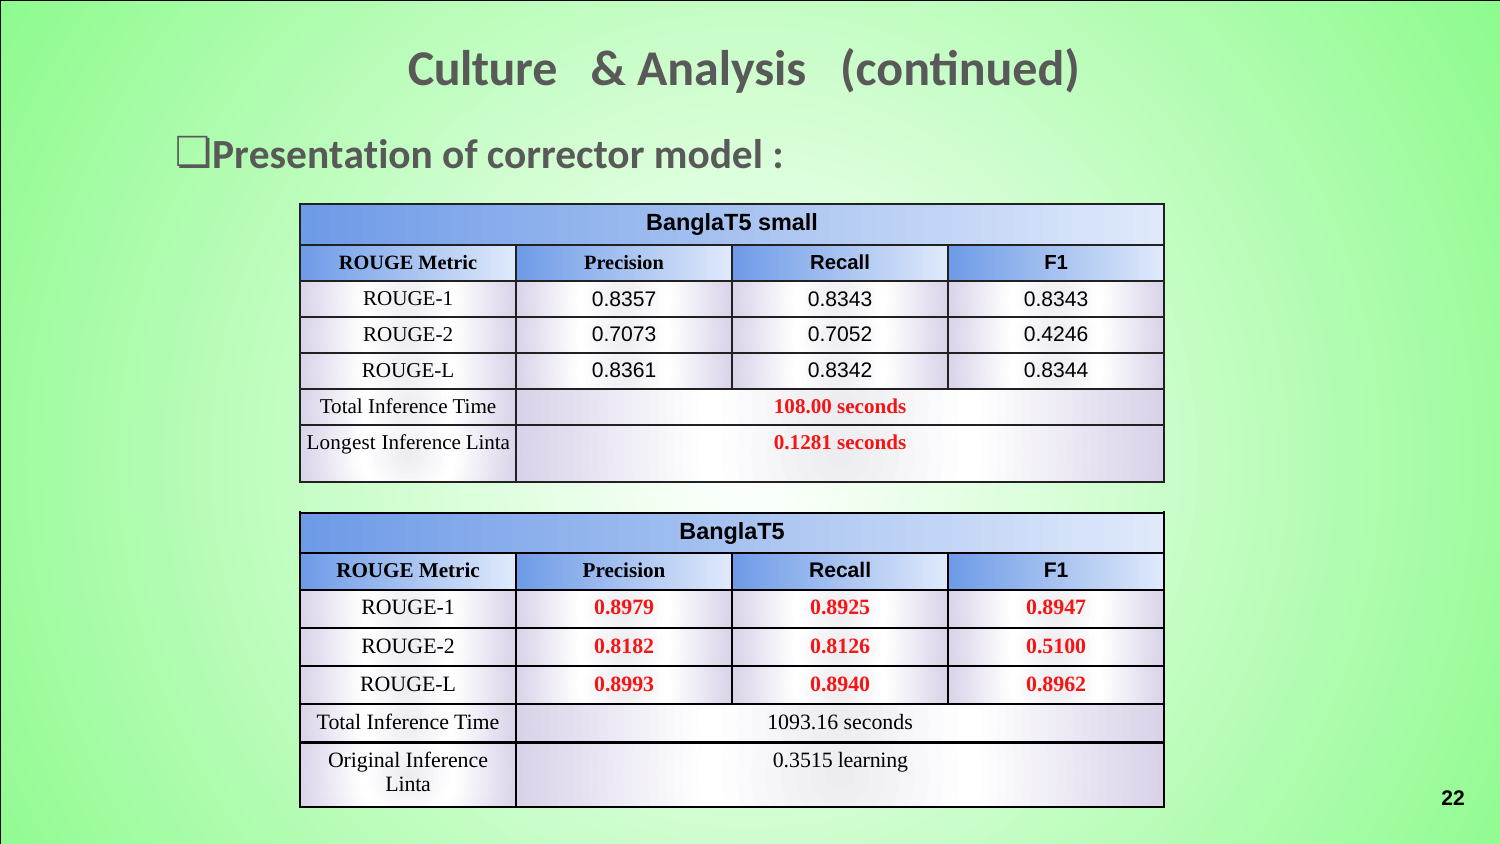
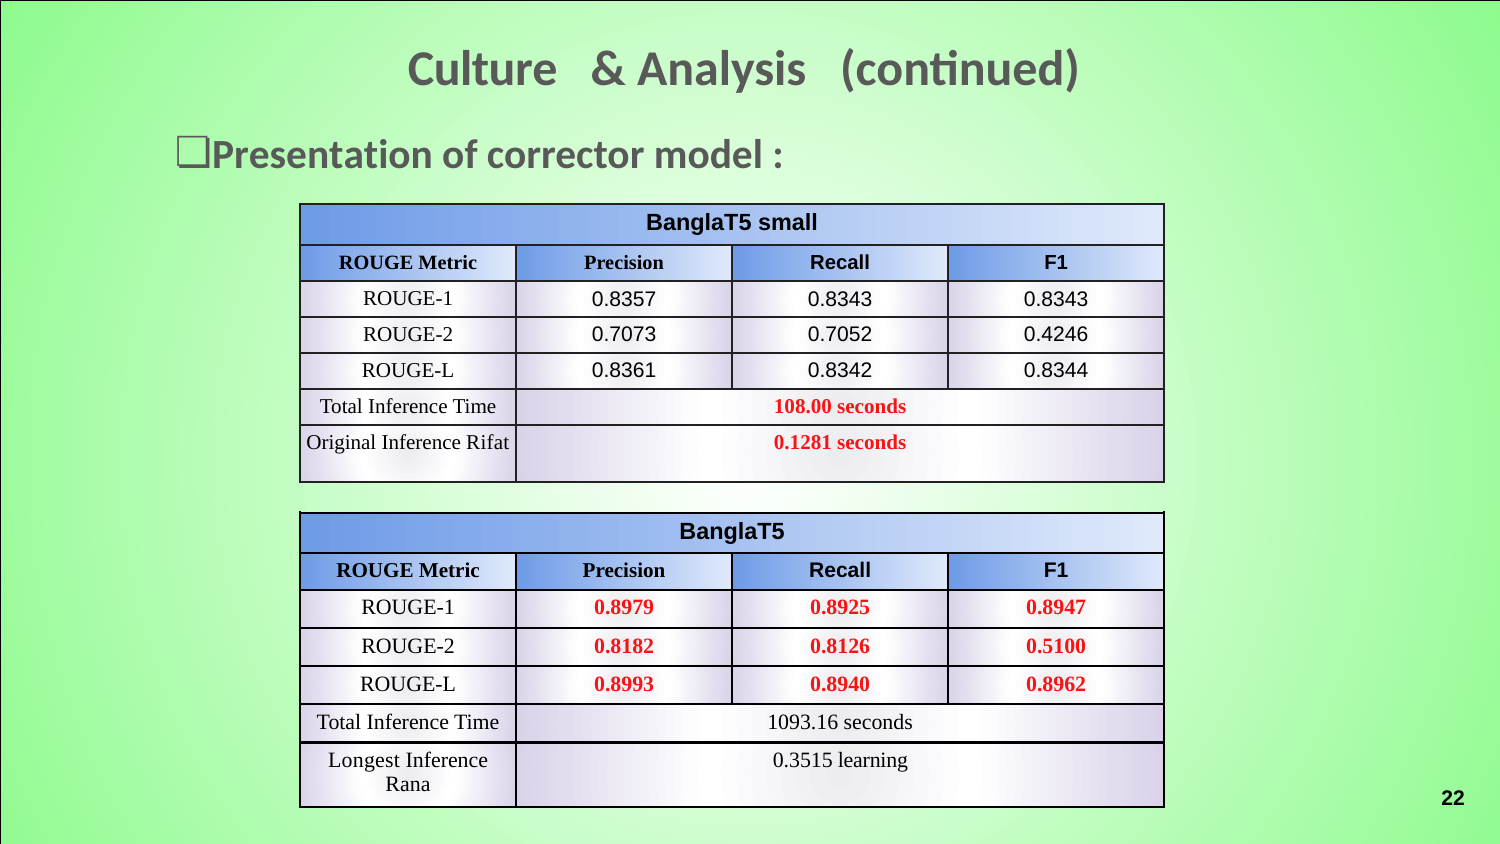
Longest: Longest -> Original (341, 442)
Linta: Linta -> Rifat (488, 442)
Original: Original -> Longest (364, 760)
Linta: Linta -> Rana (408, 784)
